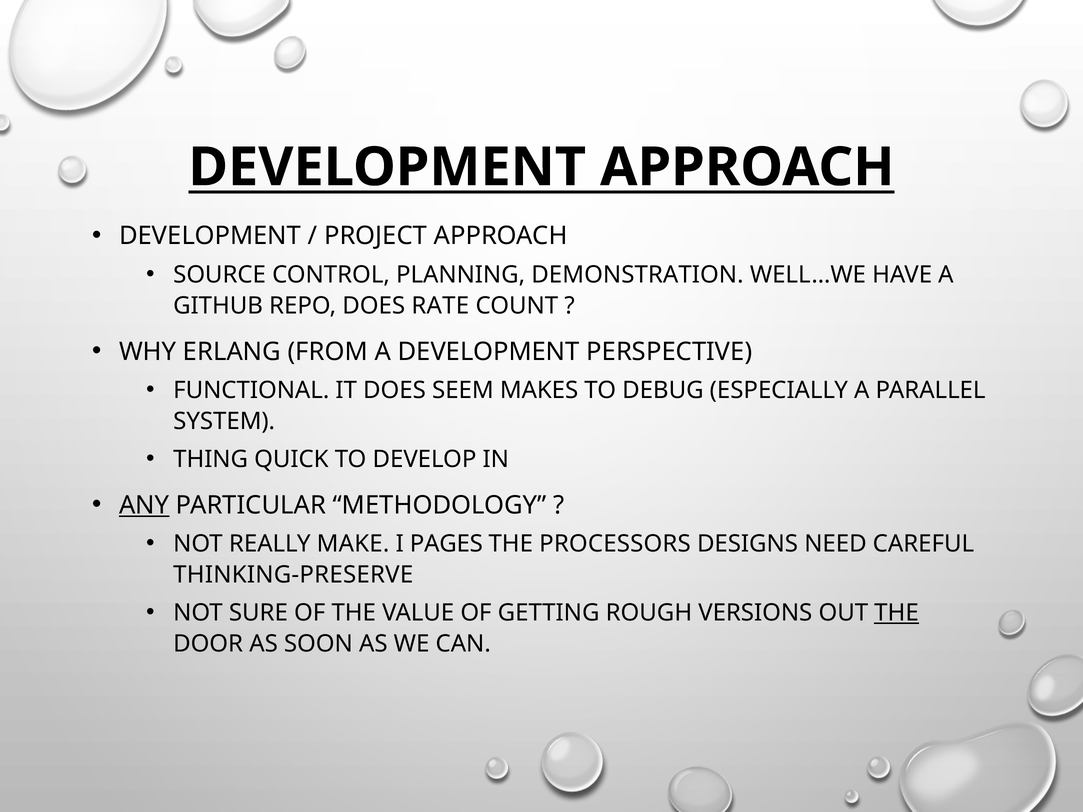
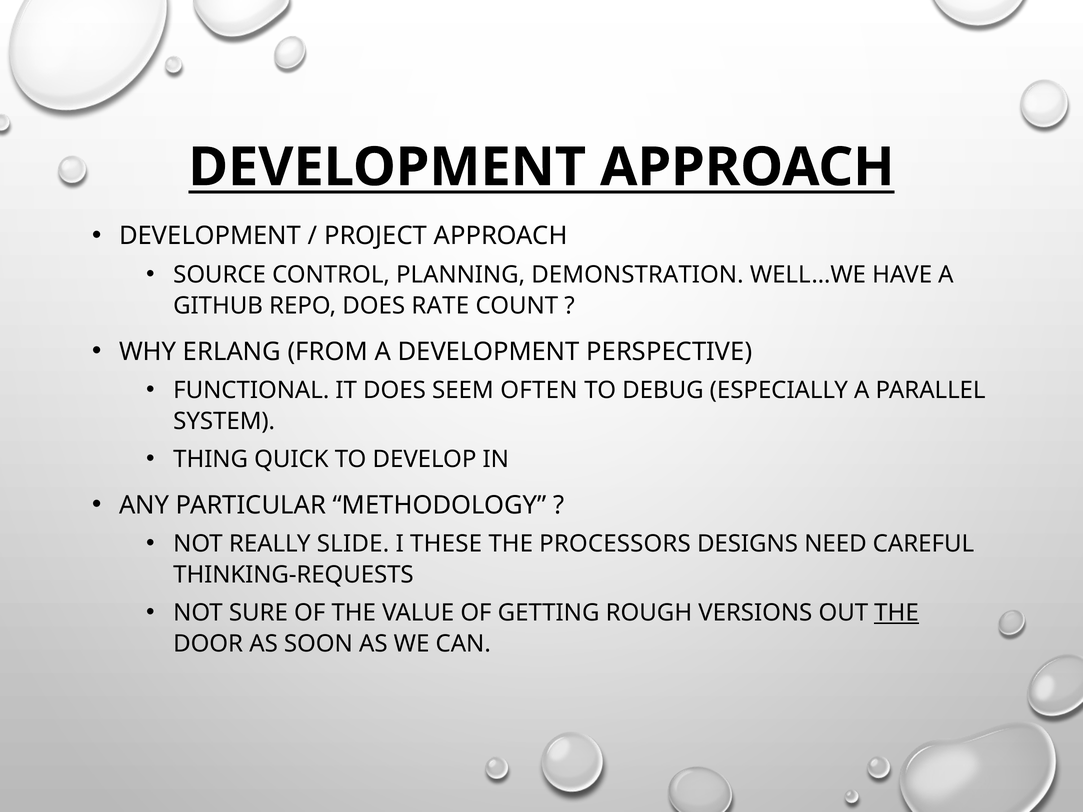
MAKES: MAKES -> OFTEN (539, 390)
ANY underline: present -> none (144, 505)
MAKE: MAKE -> SLIDE (353, 544)
PAGES: PAGES -> THESE (446, 544)
THINKING-PRESERVE: THINKING-PRESERVE -> THINKING-REQUESTS (293, 575)
